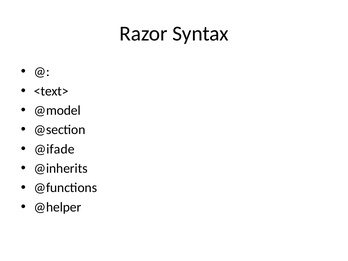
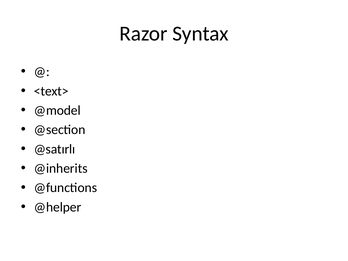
@ifade: @ifade -> @satırlı (54, 149)
